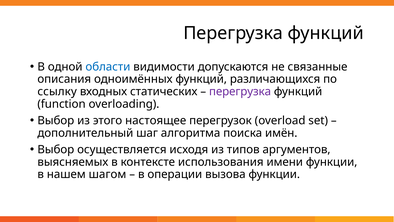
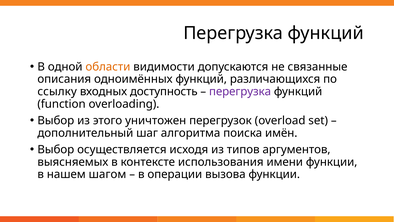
области colour: blue -> orange (108, 67)
статических: статических -> доступность (164, 91)
настоящее: настоящее -> уничтожен (156, 120)
